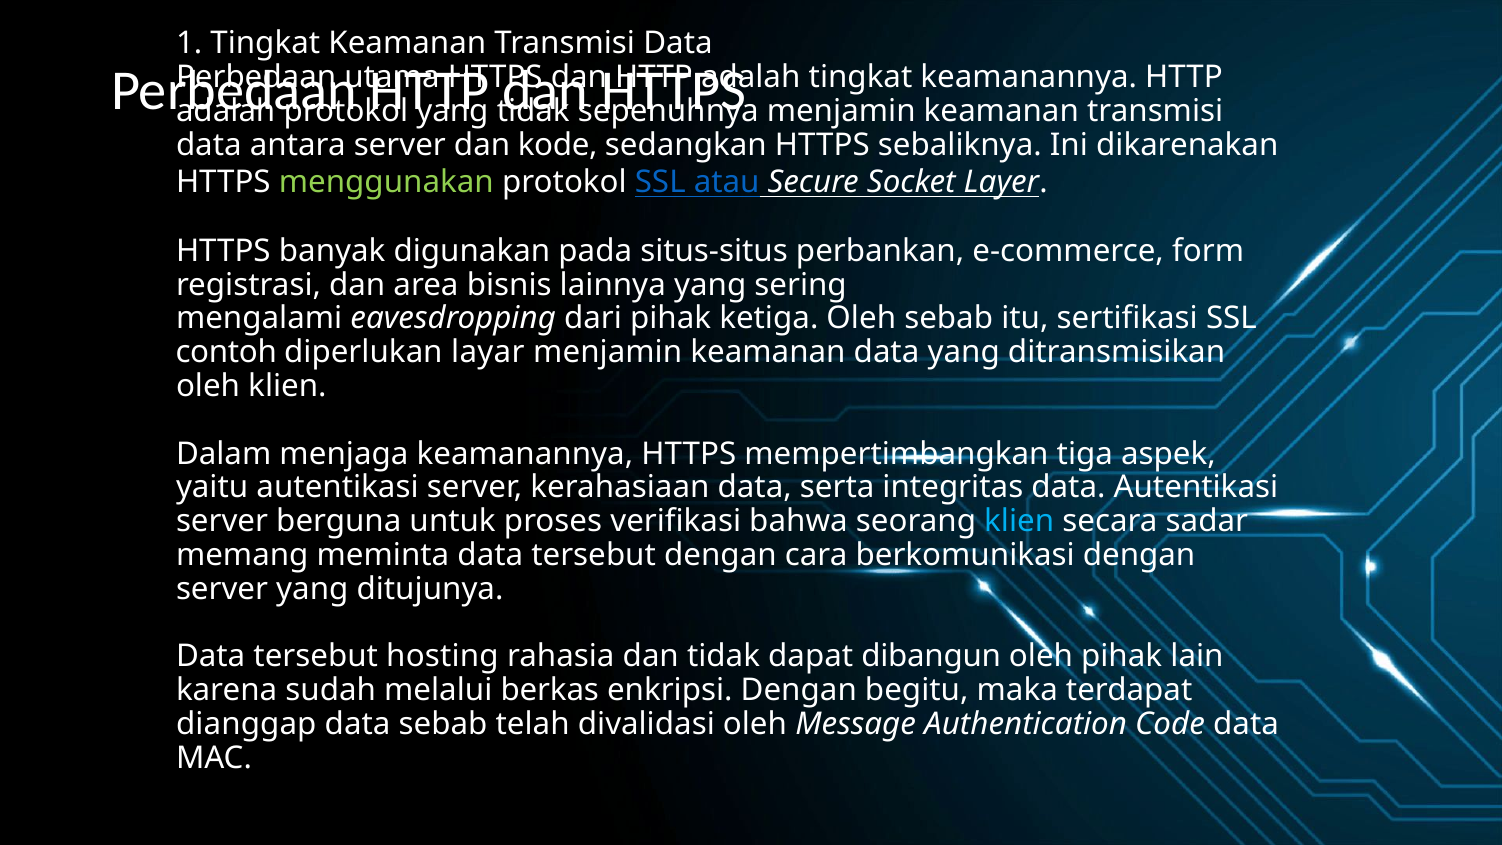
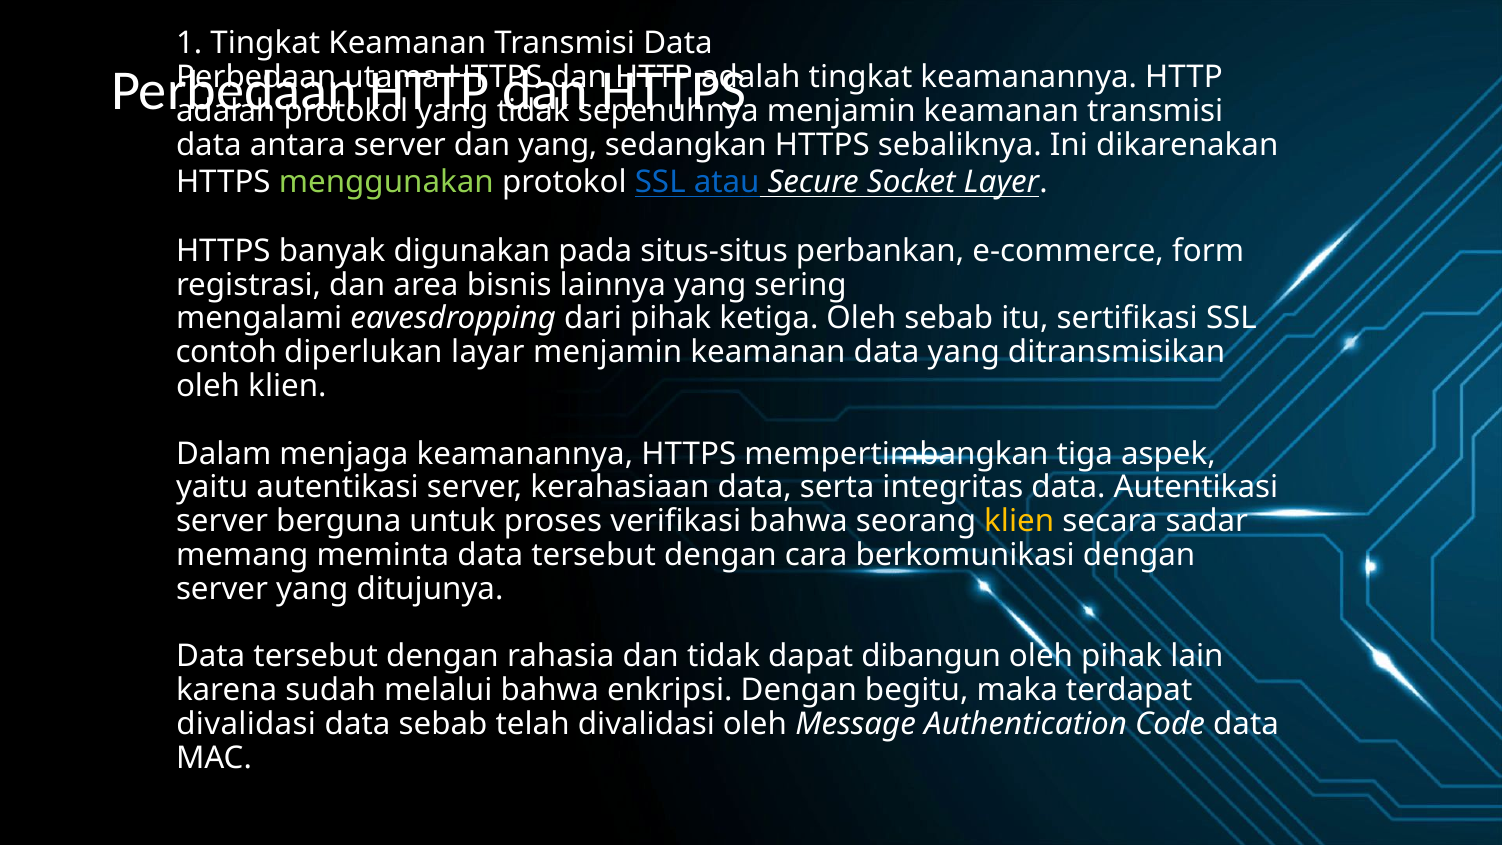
dan kode: kode -> yang (558, 145)
klien colour: light blue -> yellow (1019, 521)
hosting: hosting -> dengan (443, 657)
melalui berkas: berkas -> bahwa (550, 690)
dianggap: dianggap -> divalidasi (246, 724)
